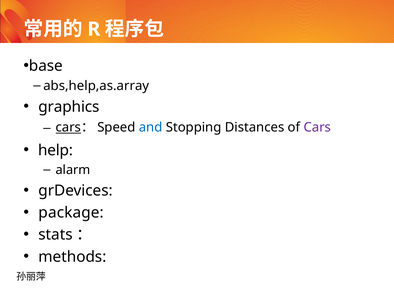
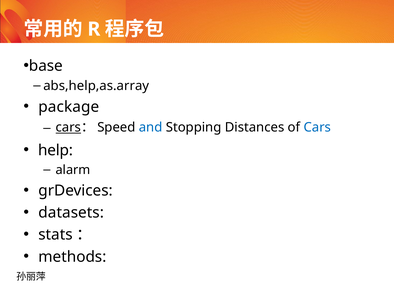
graphics: graphics -> package (69, 107)
Cars colour: purple -> blue (317, 127)
package: package -> datasets (71, 213)
